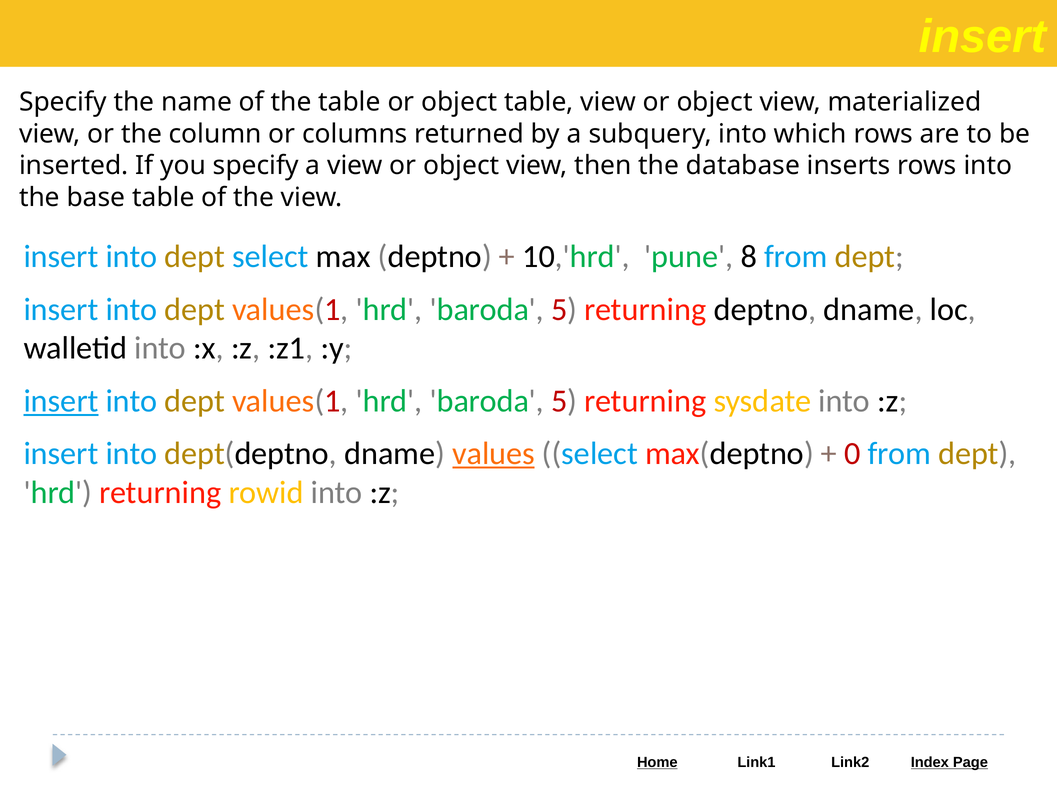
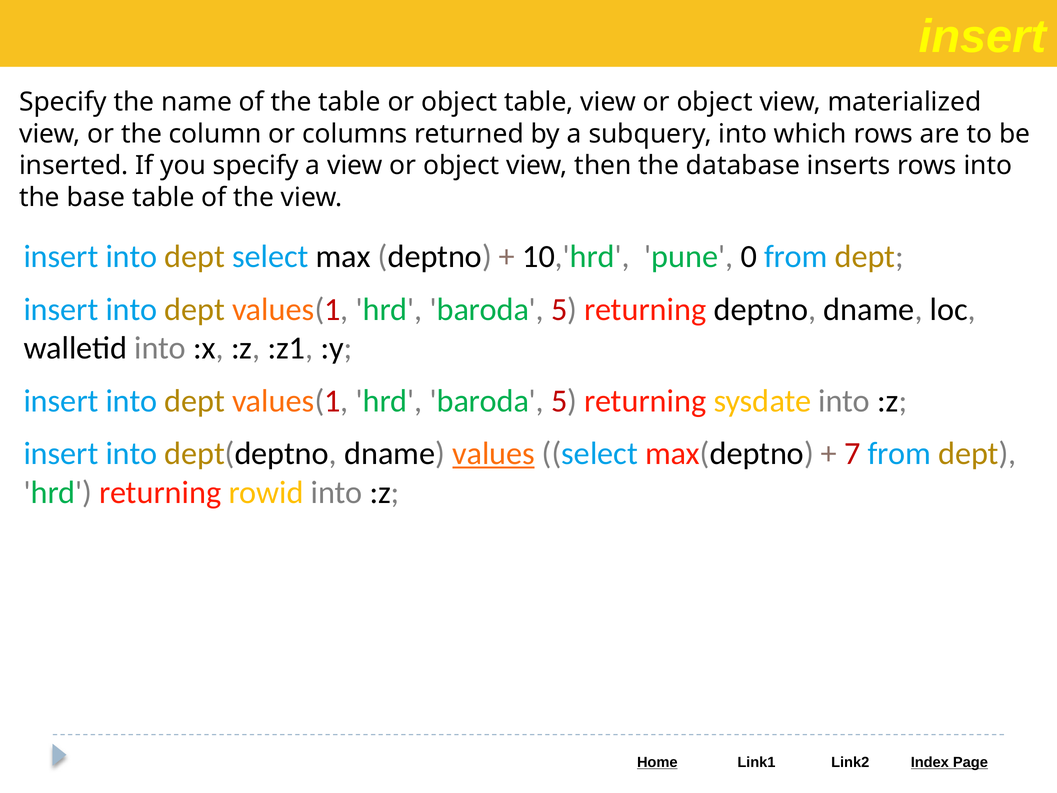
8: 8 -> 0 (749, 257)
insert underline: present -> none (61, 401)
0: 0 -> 7 (852, 454)
